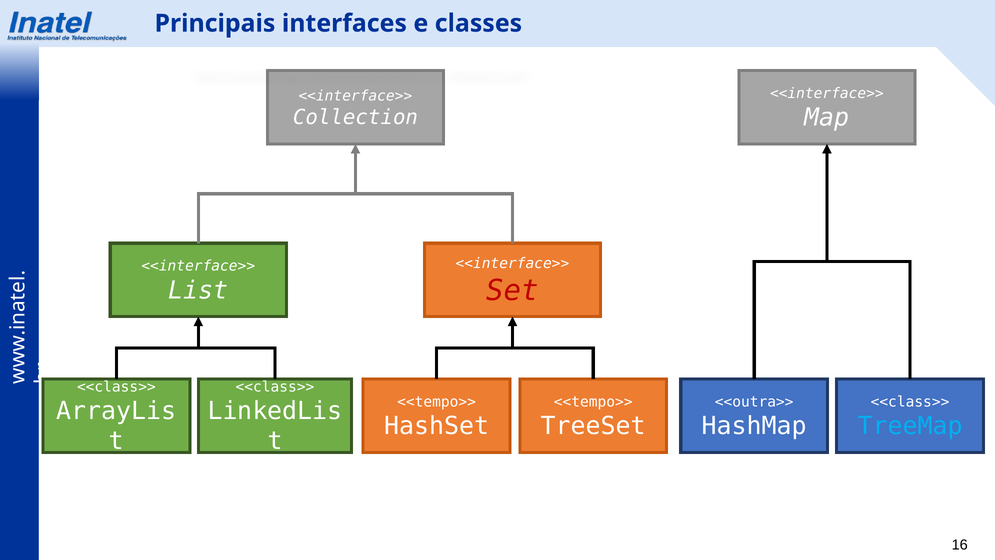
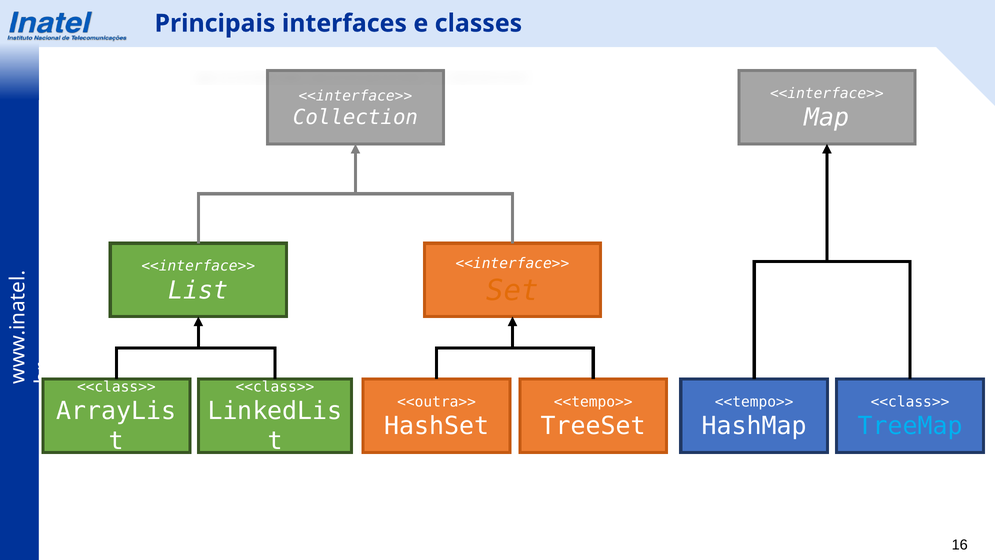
Set colour: red -> orange (513, 291)
<<tempo>>: <<tempo>> -> <<outra>> (437, 402)
<<outra>>: <<outra>> -> <<tempo>> (754, 402)
